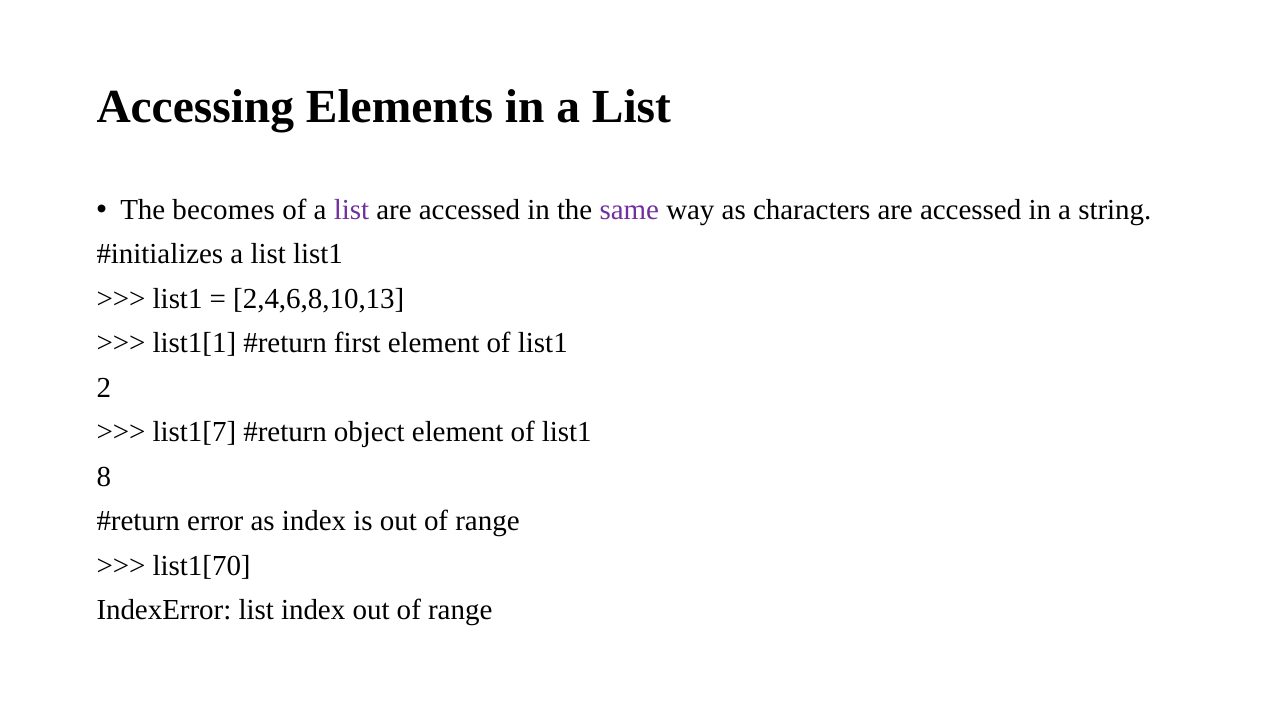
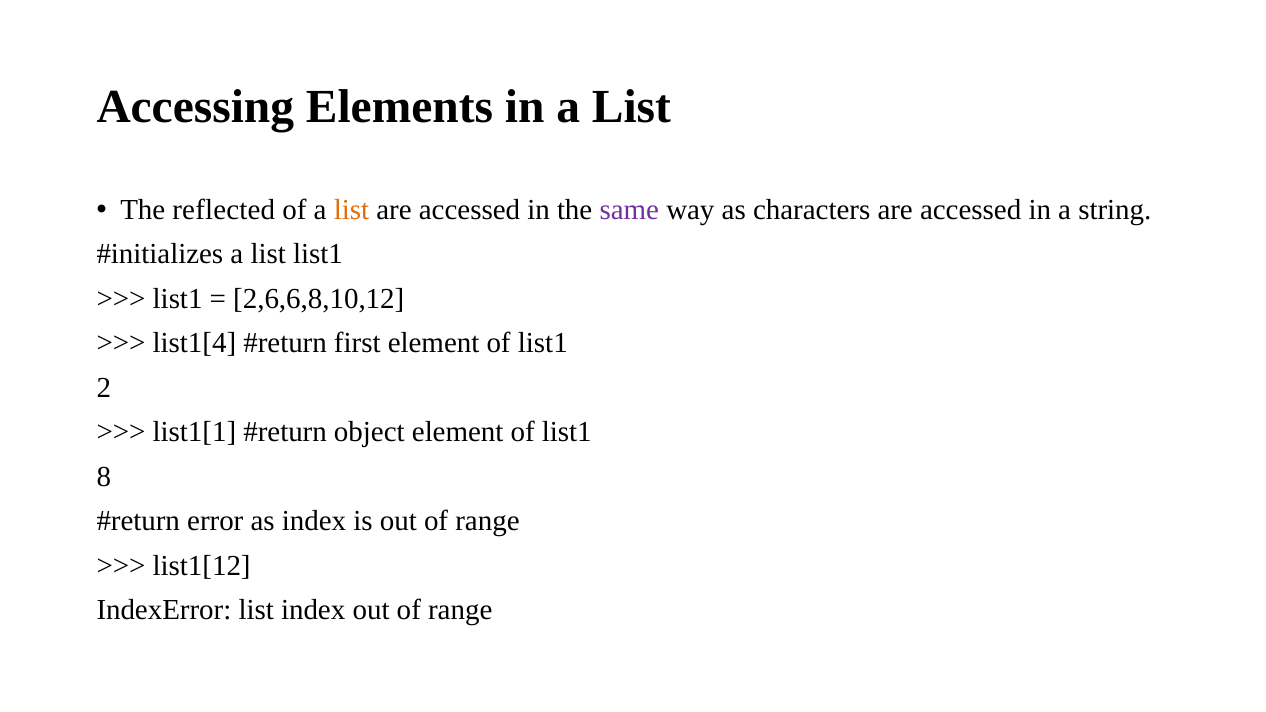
becomes: becomes -> reflected (224, 210)
list colour: purple -> orange (351, 210)
2,4,6,8,10,13: 2,4,6,8,10,13 -> 2,6,6,8,10,12 (319, 299)
list1[1: list1[1 -> list1[4 (194, 343)
list1[7: list1[7 -> list1[1 (194, 432)
list1[70: list1[70 -> list1[12 (202, 566)
